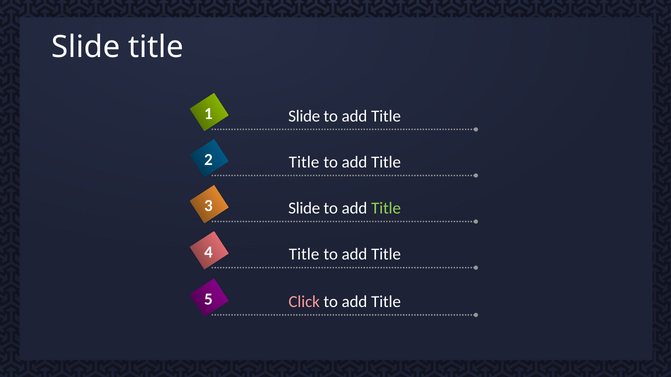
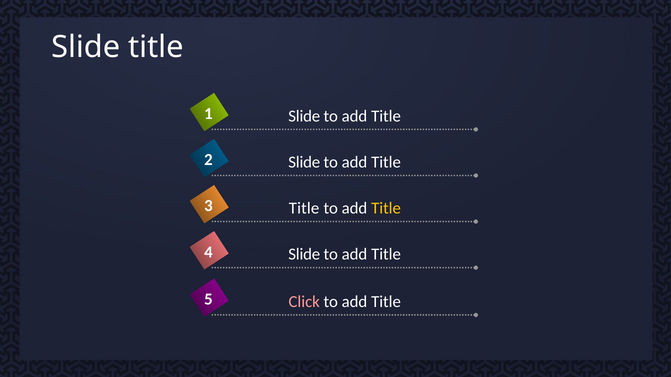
Title: Title -> Slide (304, 162)
Slide: Slide -> Title (304, 209)
Title colour: light green -> yellow (386, 209)
Title: Title -> Slide (304, 255)
